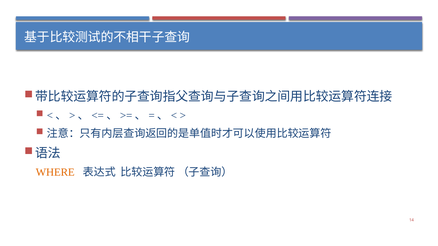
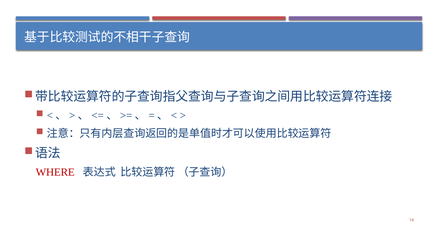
WHERE colour: orange -> red (55, 173)
